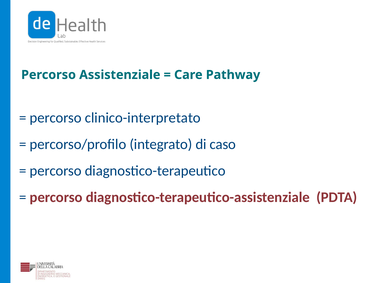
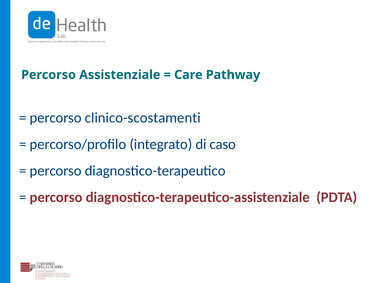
clinico-interpretato: clinico-interpretato -> clinico-scostamenti (143, 118)
